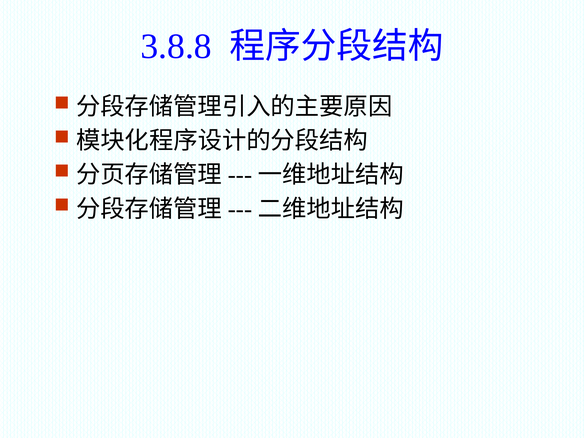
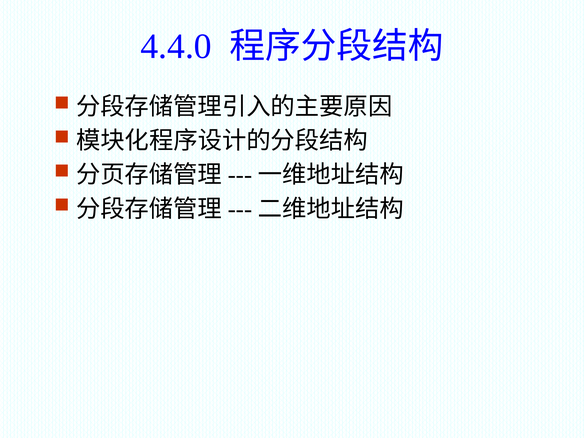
3.8.8: 3.8.8 -> 4.4.0 (176, 46)
